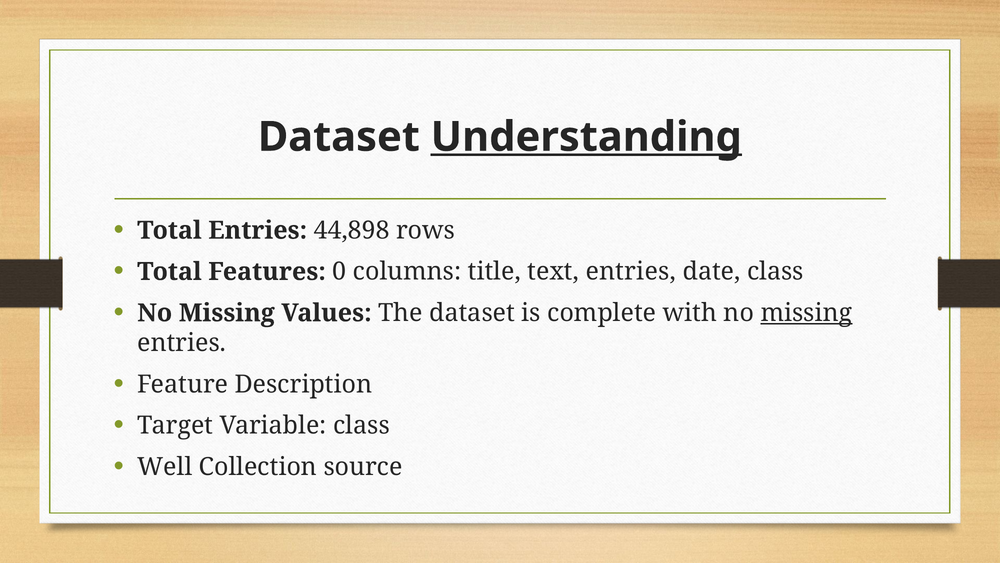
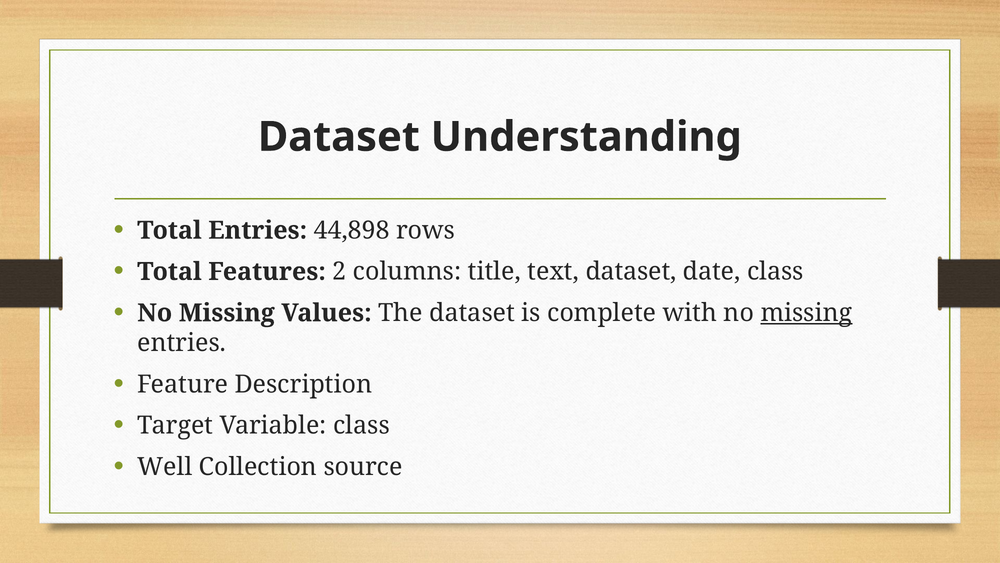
Understanding underline: present -> none (586, 137)
0: 0 -> 2 (339, 271)
text entries: entries -> dataset (631, 271)
